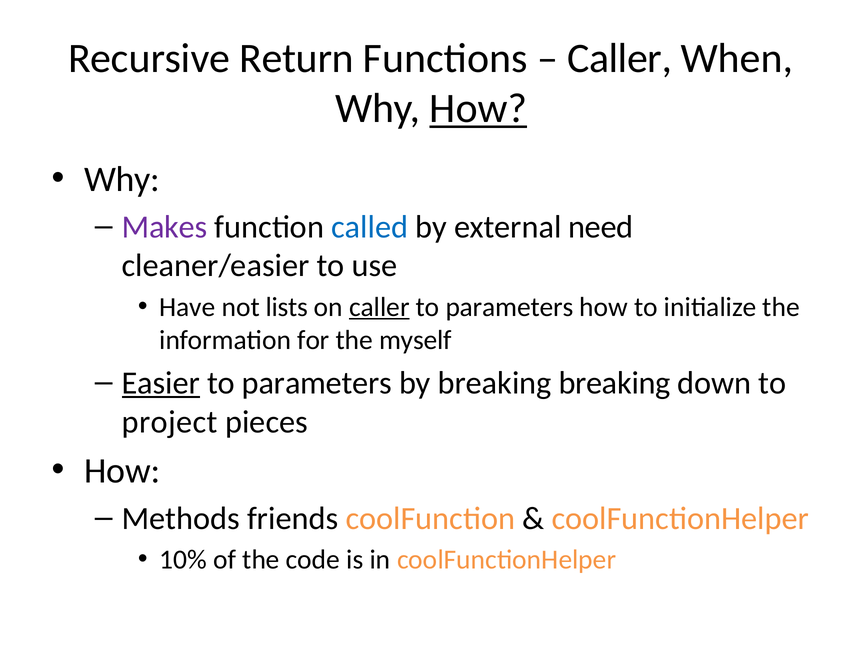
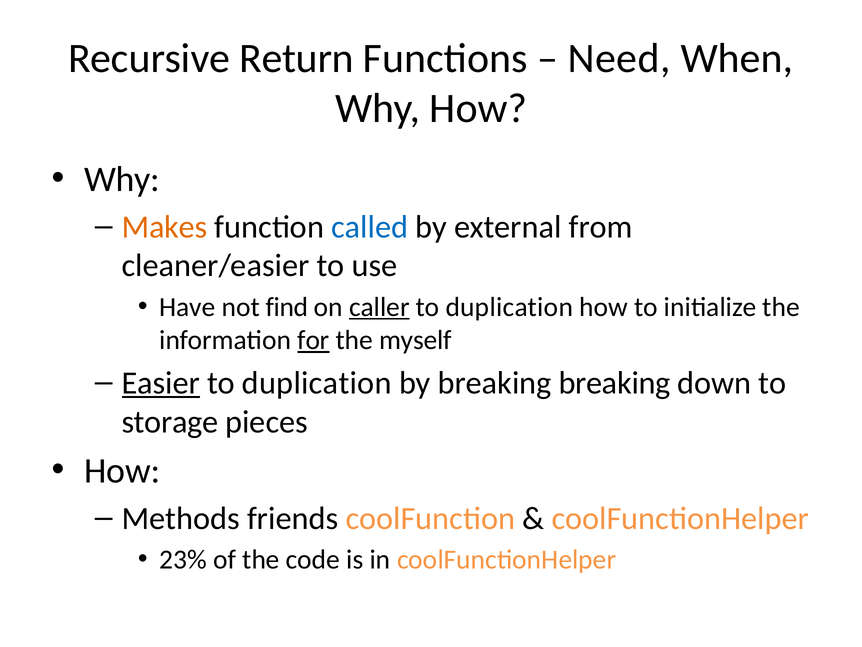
Caller: Caller -> Need (619, 58)
How underline: present -> none (478, 109)
Makes colour: purple -> orange (165, 227)
need: need -> from (601, 227)
lists: lists -> find (287, 307)
parameters: parameters -> duplication (509, 307)
for underline: none -> present (313, 340)
parameters: parameters -> duplication (317, 383)
project: project -> storage (170, 422)
10%: 10% -> 23% (183, 559)
